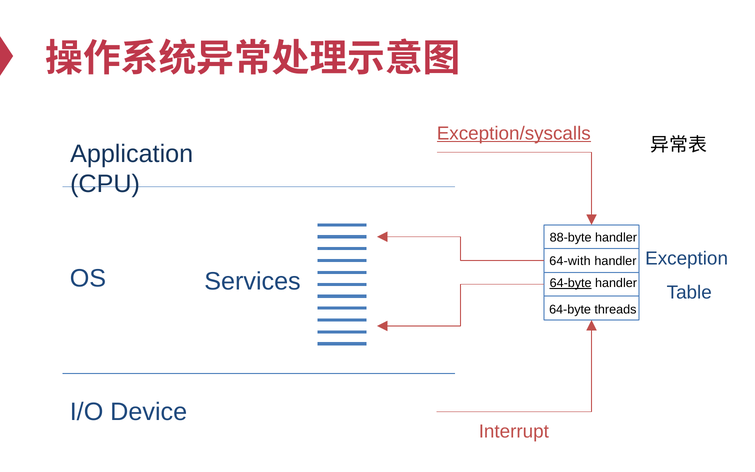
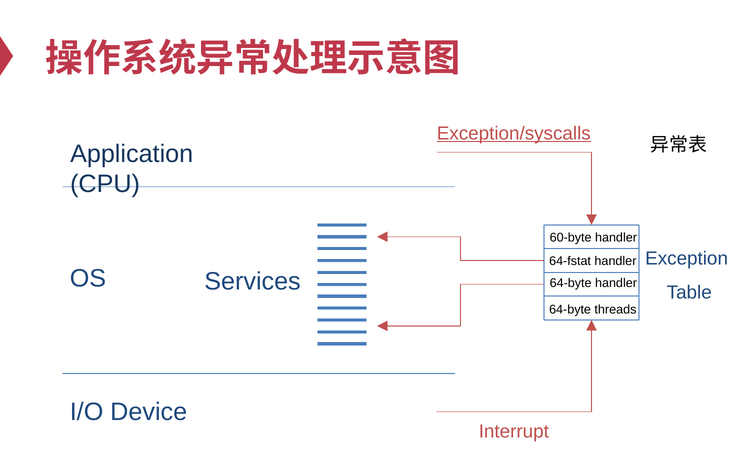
88-byte: 88-byte -> 60-byte (571, 237)
64-with: 64-with -> 64-fstat (570, 261)
64-byte underline: present -> none (571, 283)
